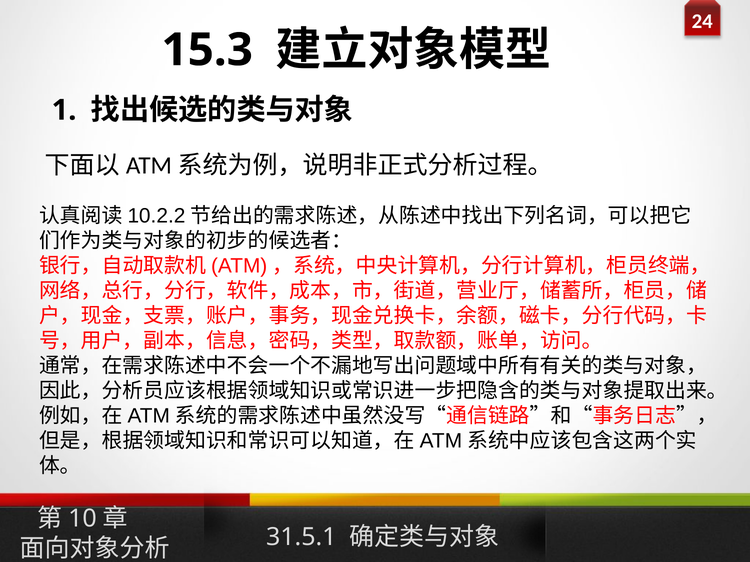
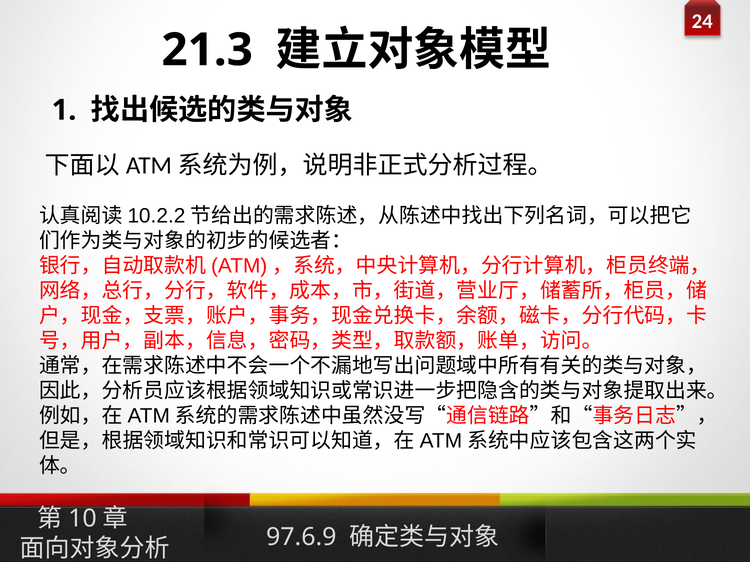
15.3: 15.3 -> 21.3 (207, 50)
31.5.1: 31.5.1 -> 97.6.9 (301, 537)
